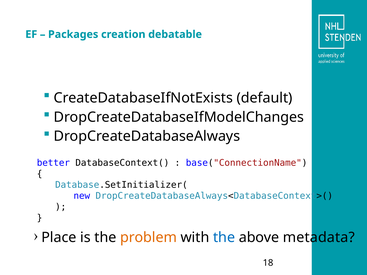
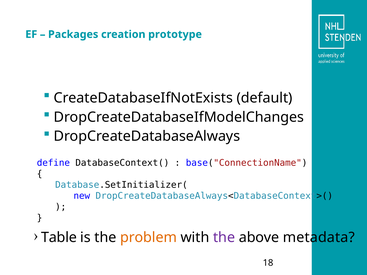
debatable: debatable -> prototype (175, 34)
better: better -> define (53, 163)
Place: Place -> Table (59, 238)
the colour: blue -> purple (224, 238)
